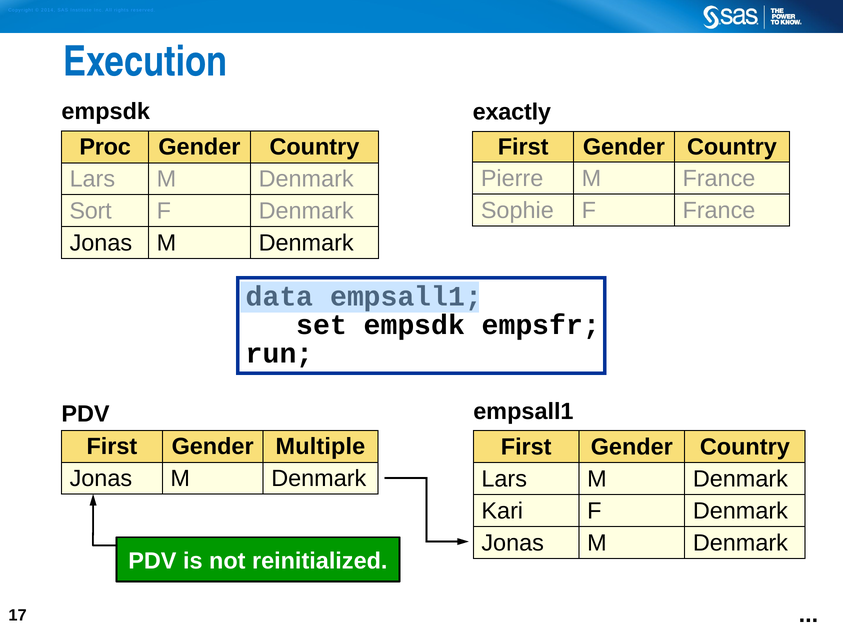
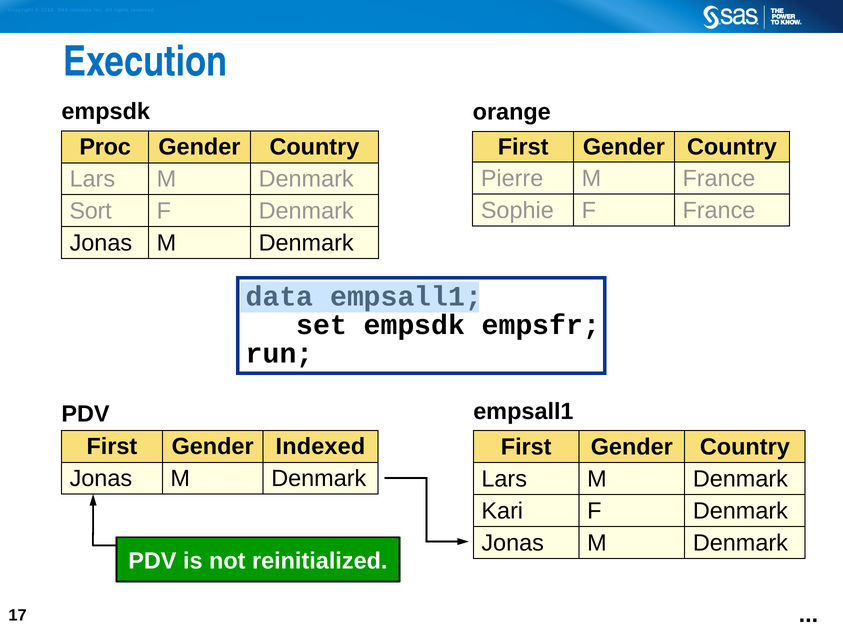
exactly: exactly -> orange (512, 112)
Multiple: Multiple -> Indexed (320, 447)
